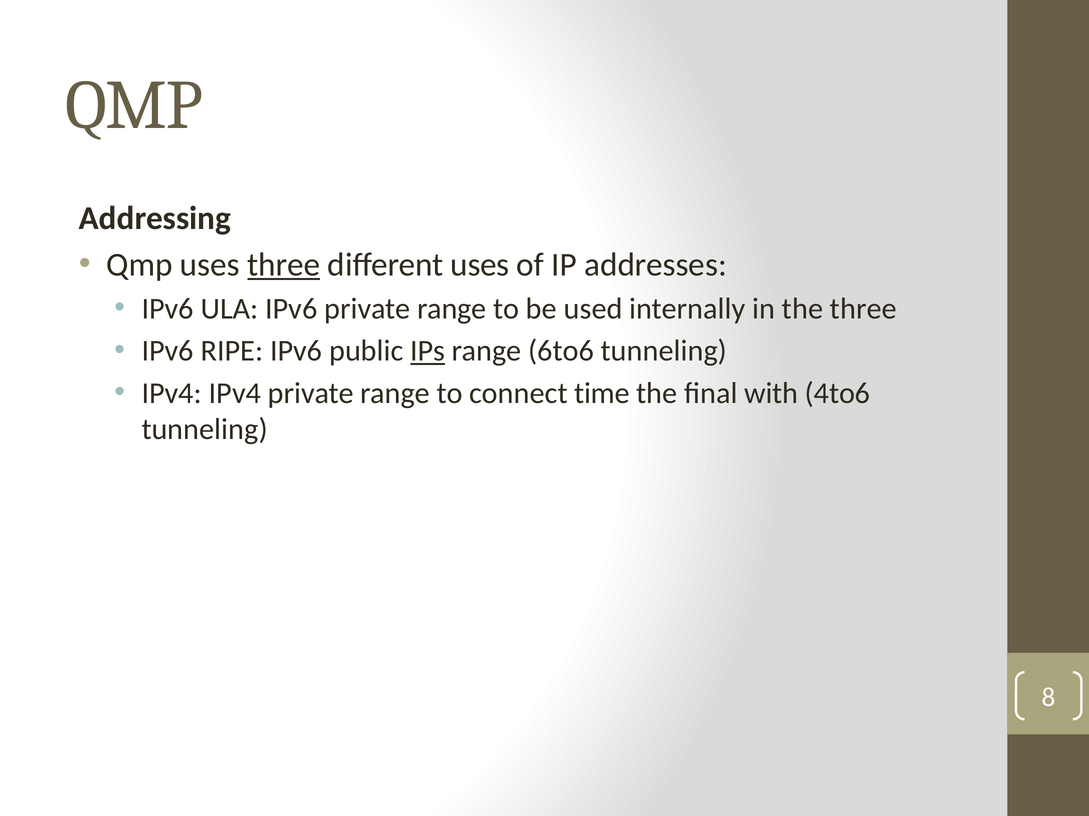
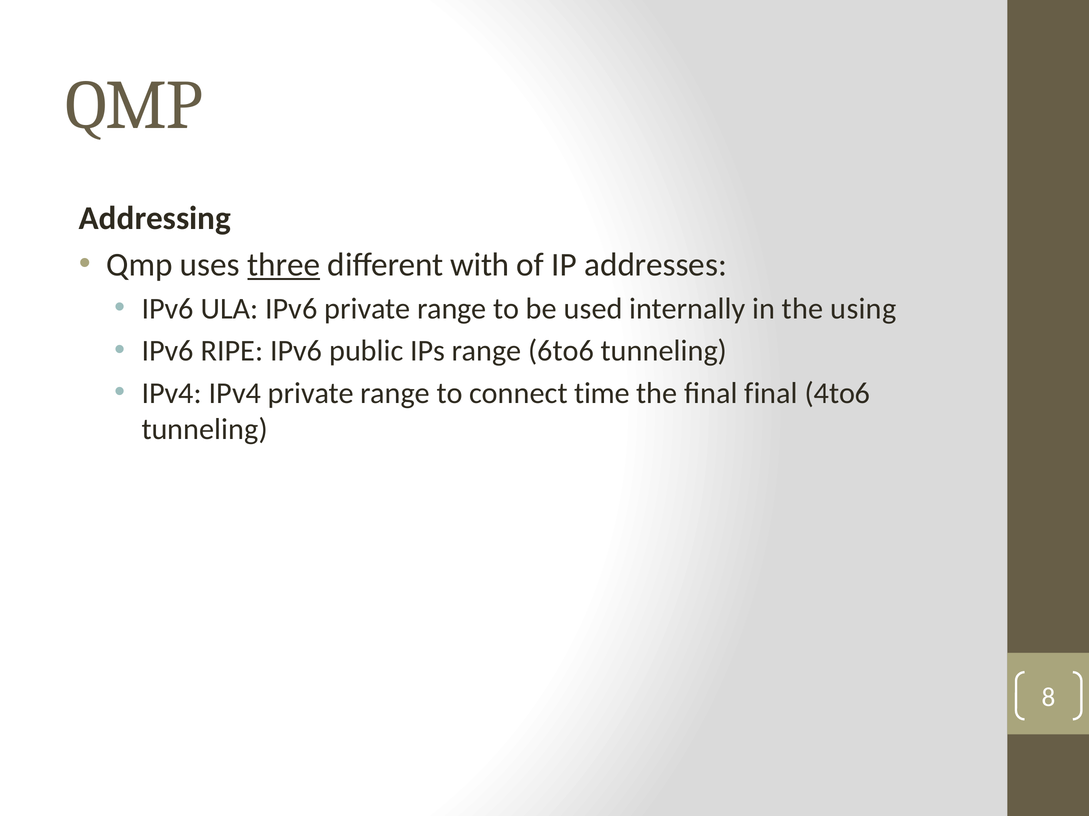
different uses: uses -> with (480, 265)
the three: three -> using (863, 309)
IPs underline: present -> none (428, 351)
final with: with -> final (771, 394)
